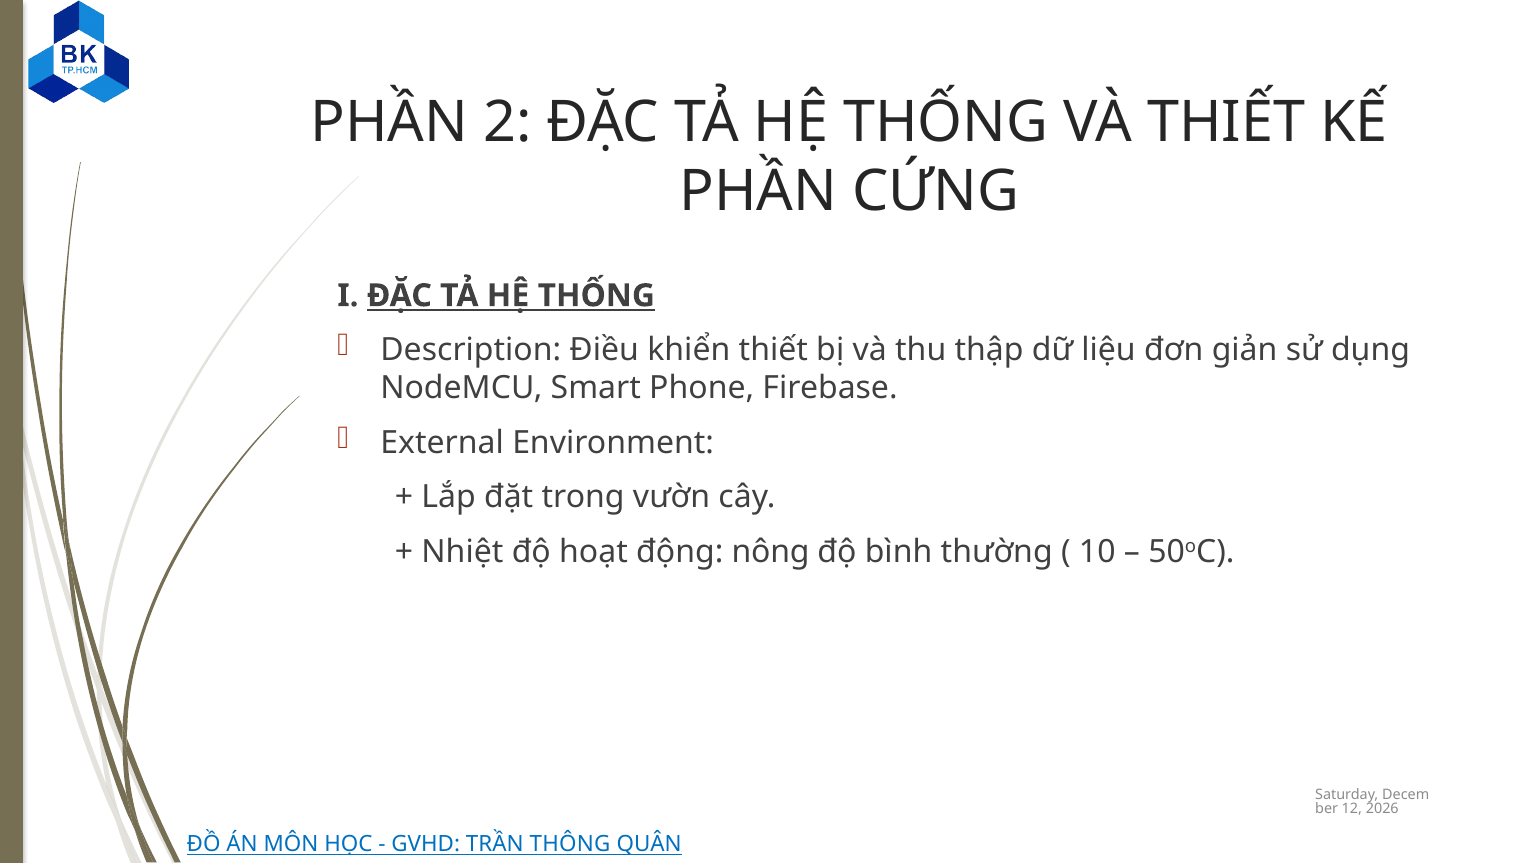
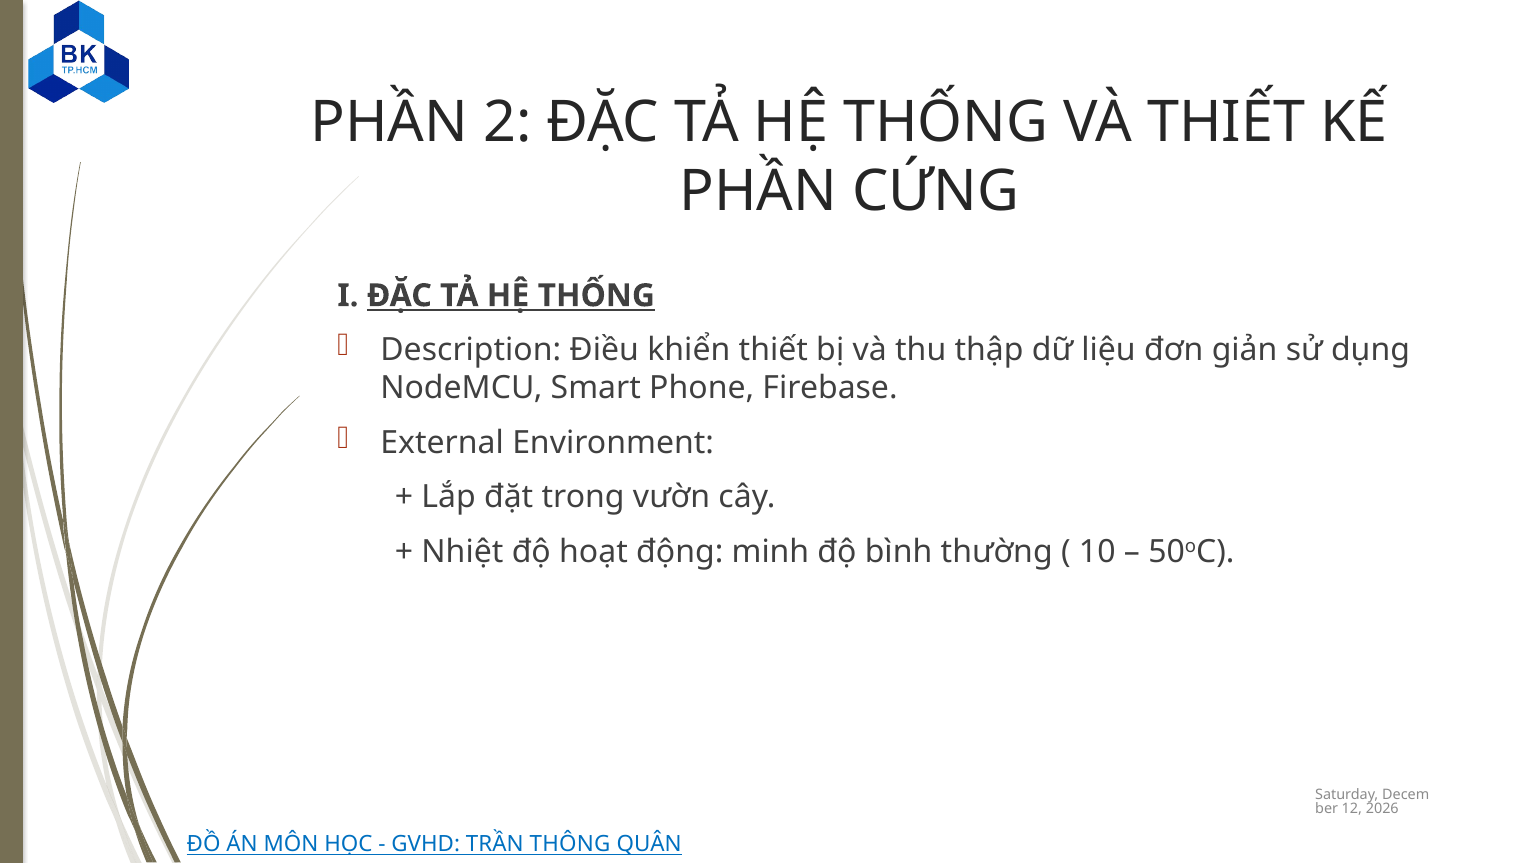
nông: nông -> minh (770, 551)
